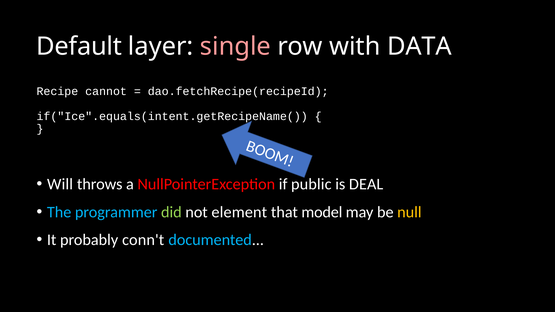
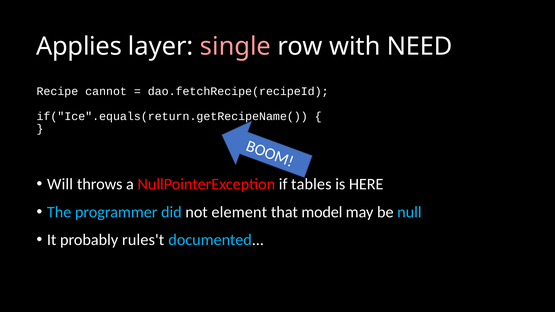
Default: Default -> Applies (79, 47)
DATA: DATA -> NEED (420, 47)
if("Ice".equals(intent.getRecipeName(: if("Ice".equals(intent.getRecipeName( -> if("Ice".equals(return.getRecipeName( (172, 116)
public: public -> tables (311, 184)
DEAL: DEAL -> HERE (366, 184)
did colour: light green -> light blue (171, 212)
null colour: yellow -> light blue (409, 212)
conn't: conn't -> rules't (143, 240)
